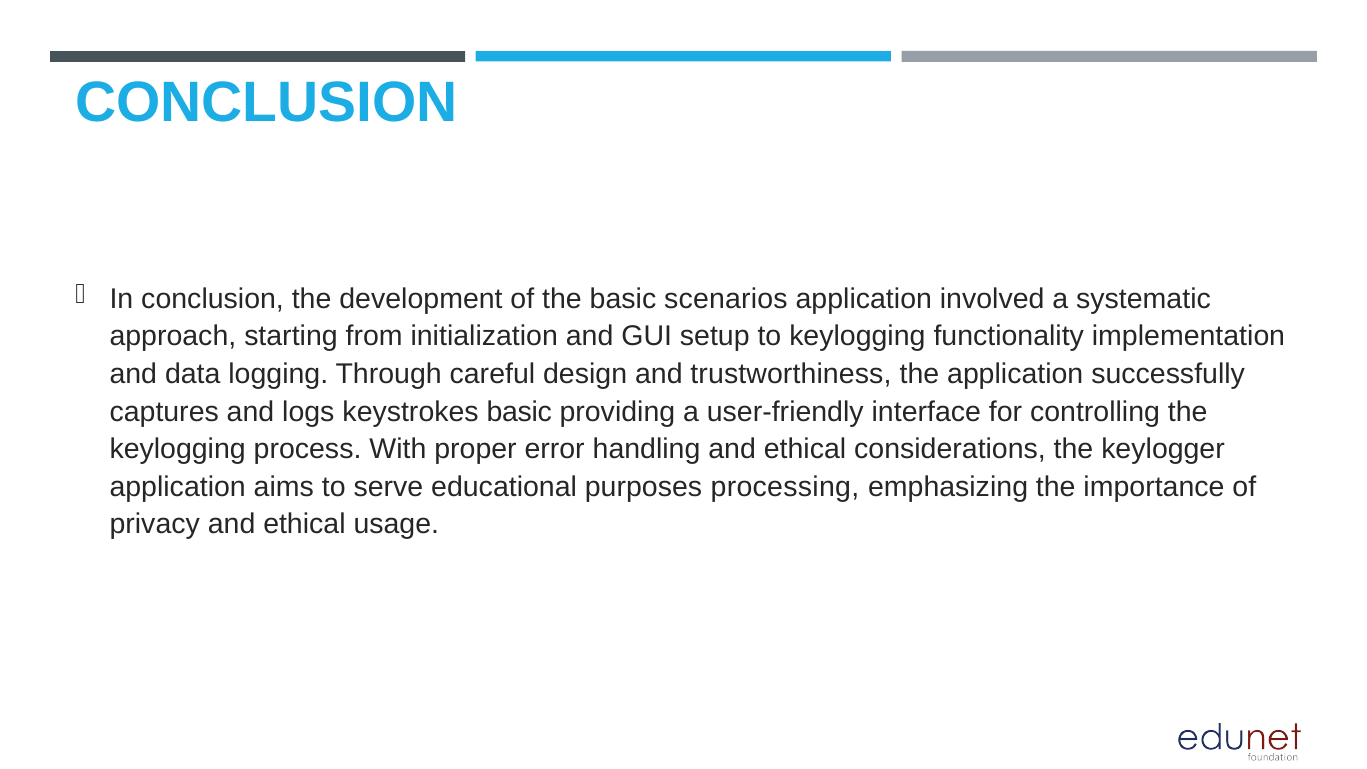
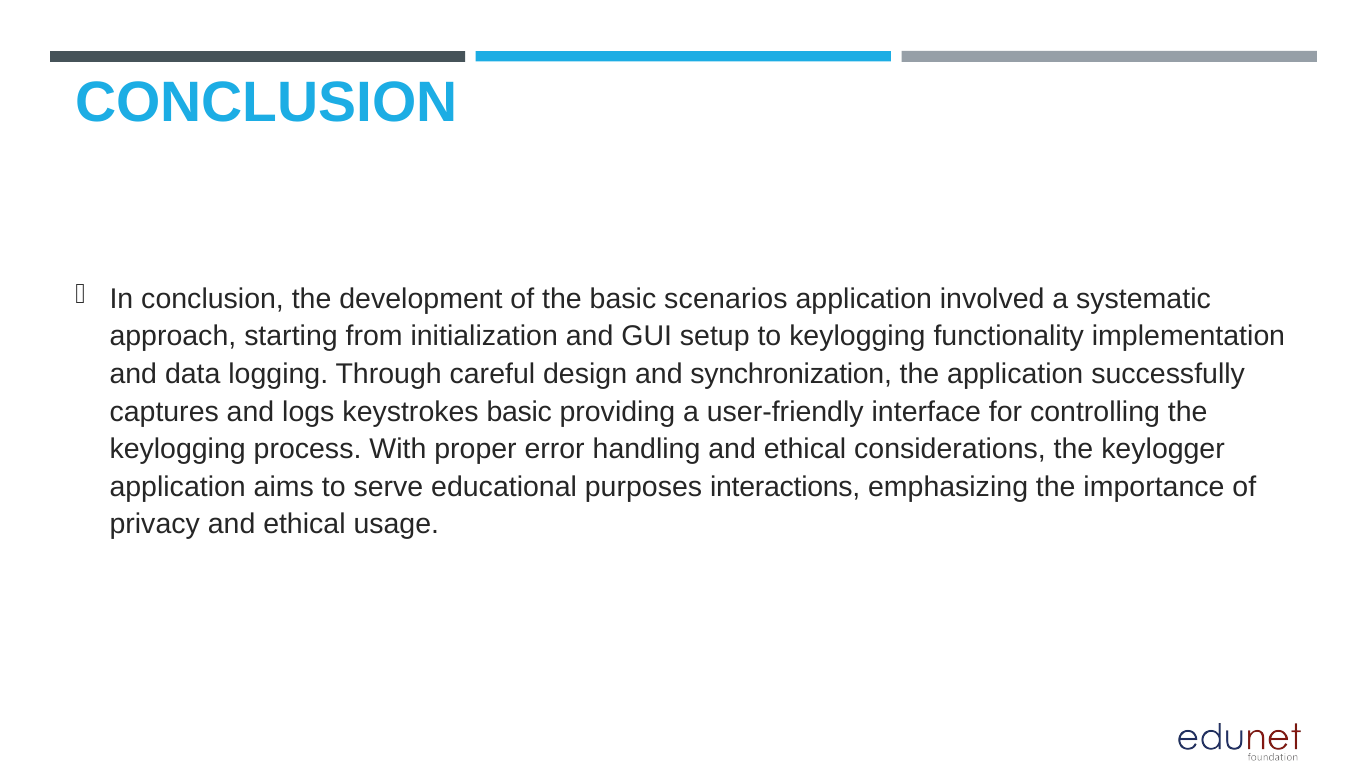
trustworthiness: trustworthiness -> synchronization (791, 374)
processing: processing -> interactions (785, 487)
